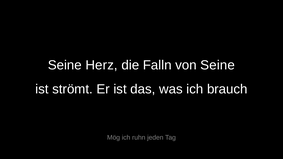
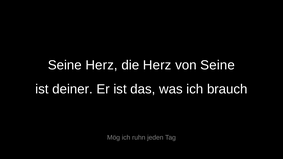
die Falln: Falln -> Herz (157, 65)
strömt: strömt -> deiner (73, 89)
